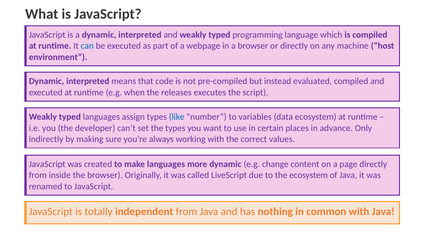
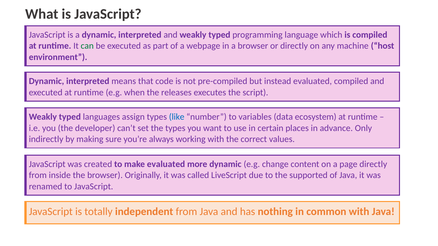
can colour: blue -> green (87, 46)
make languages: languages -> evaluated (166, 164)
the ecosystem: ecosystem -> supported (309, 176)
